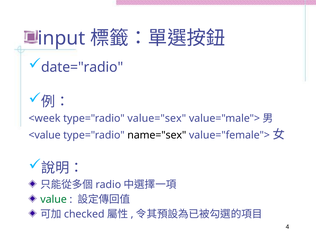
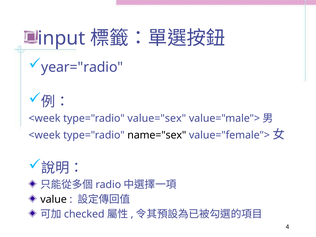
date="radio: date="radio -> year="radio (82, 67)
<value: <value -> <week (44, 135)
value colour: green -> black (54, 199)
